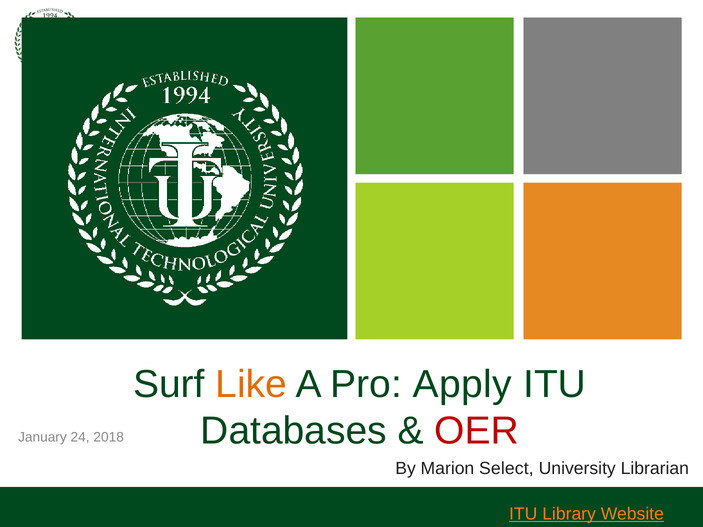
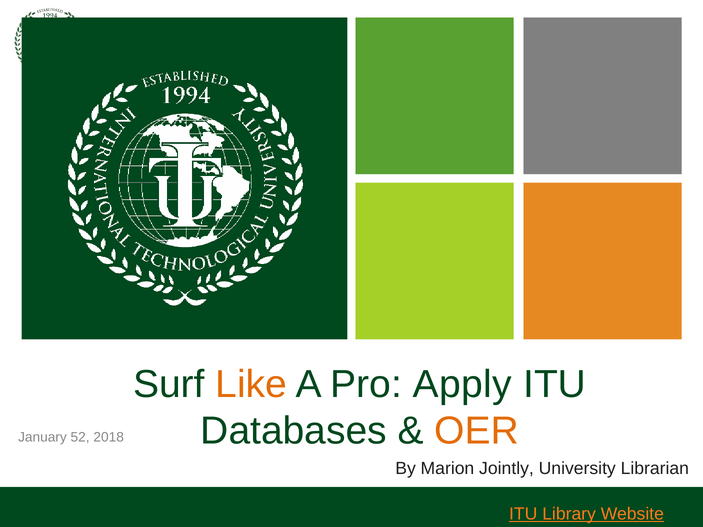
OER colour: red -> orange (477, 431)
24: 24 -> 52 (80, 437)
Select: Select -> Jointly (506, 469)
